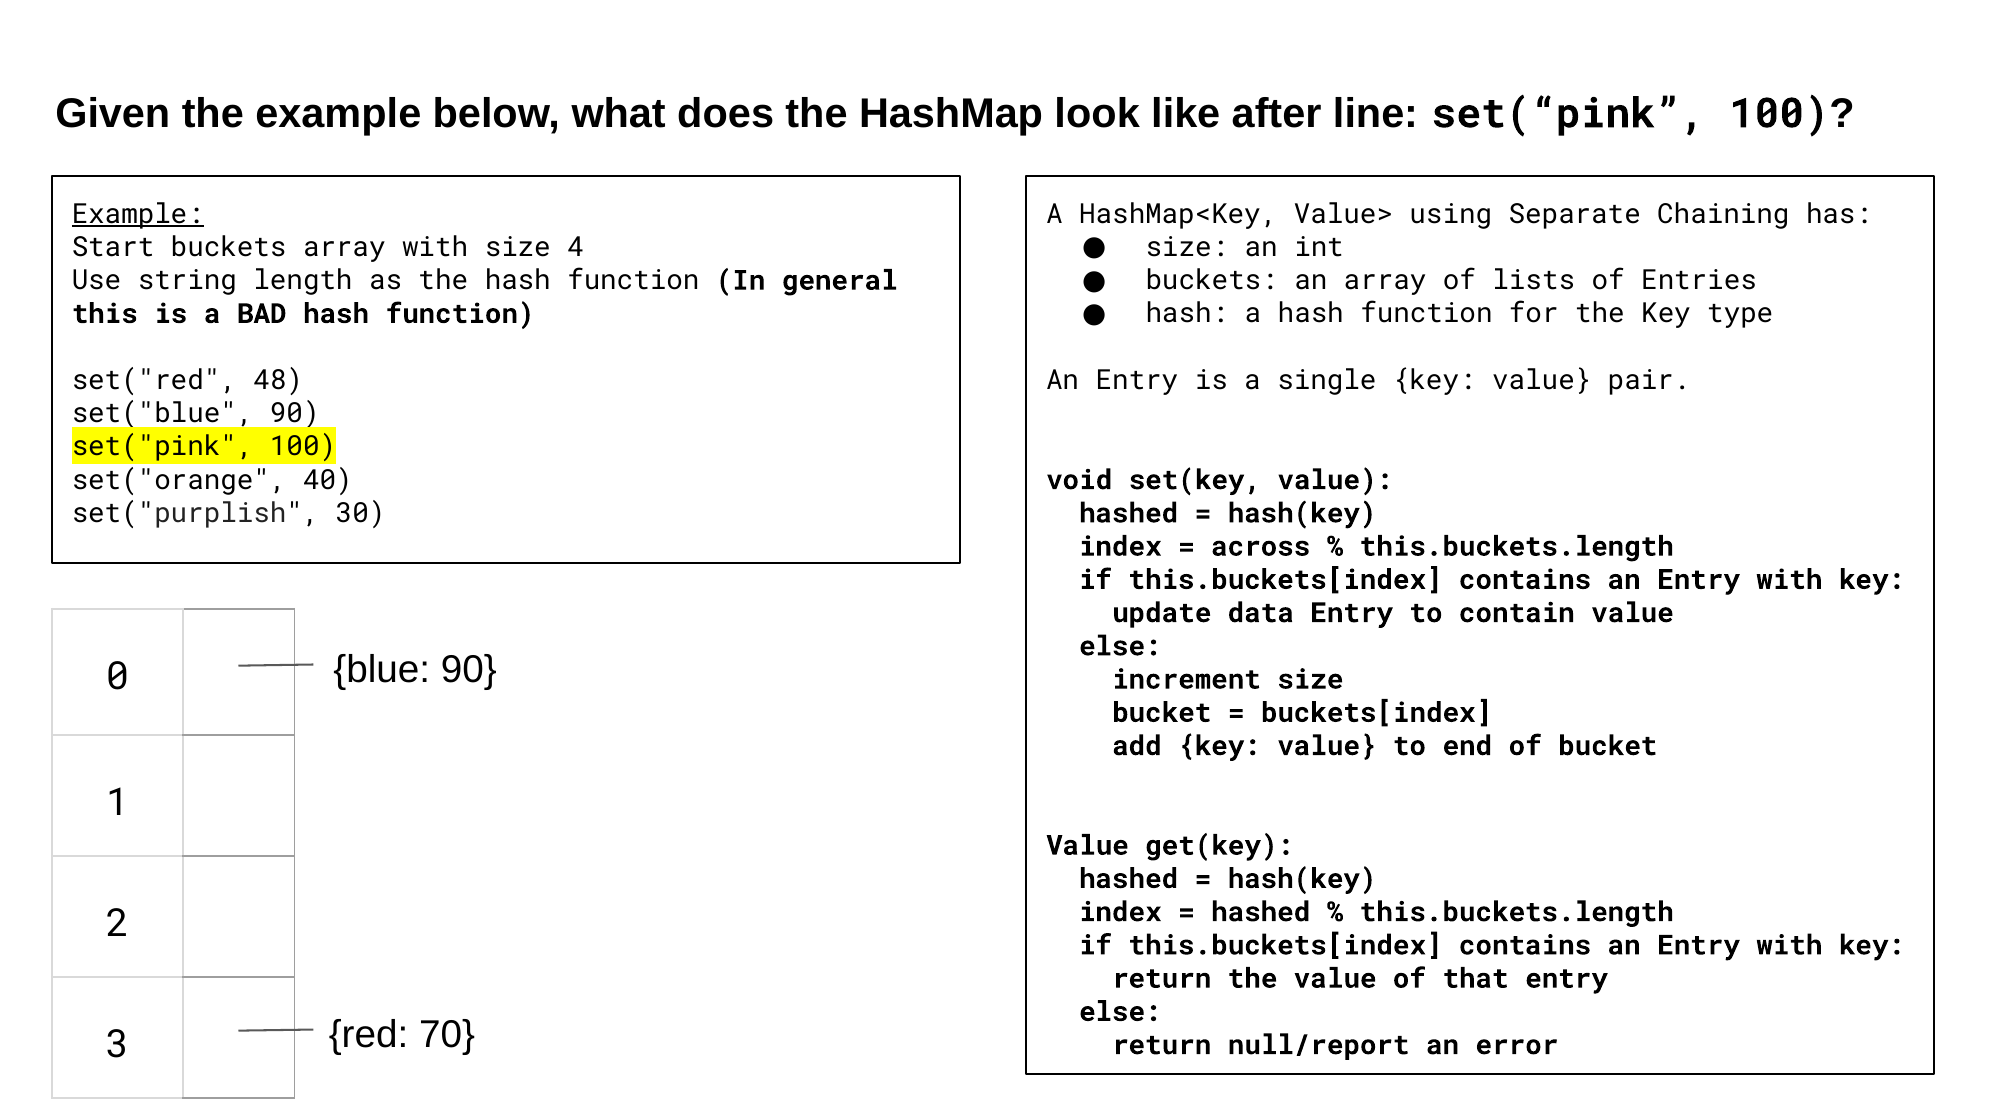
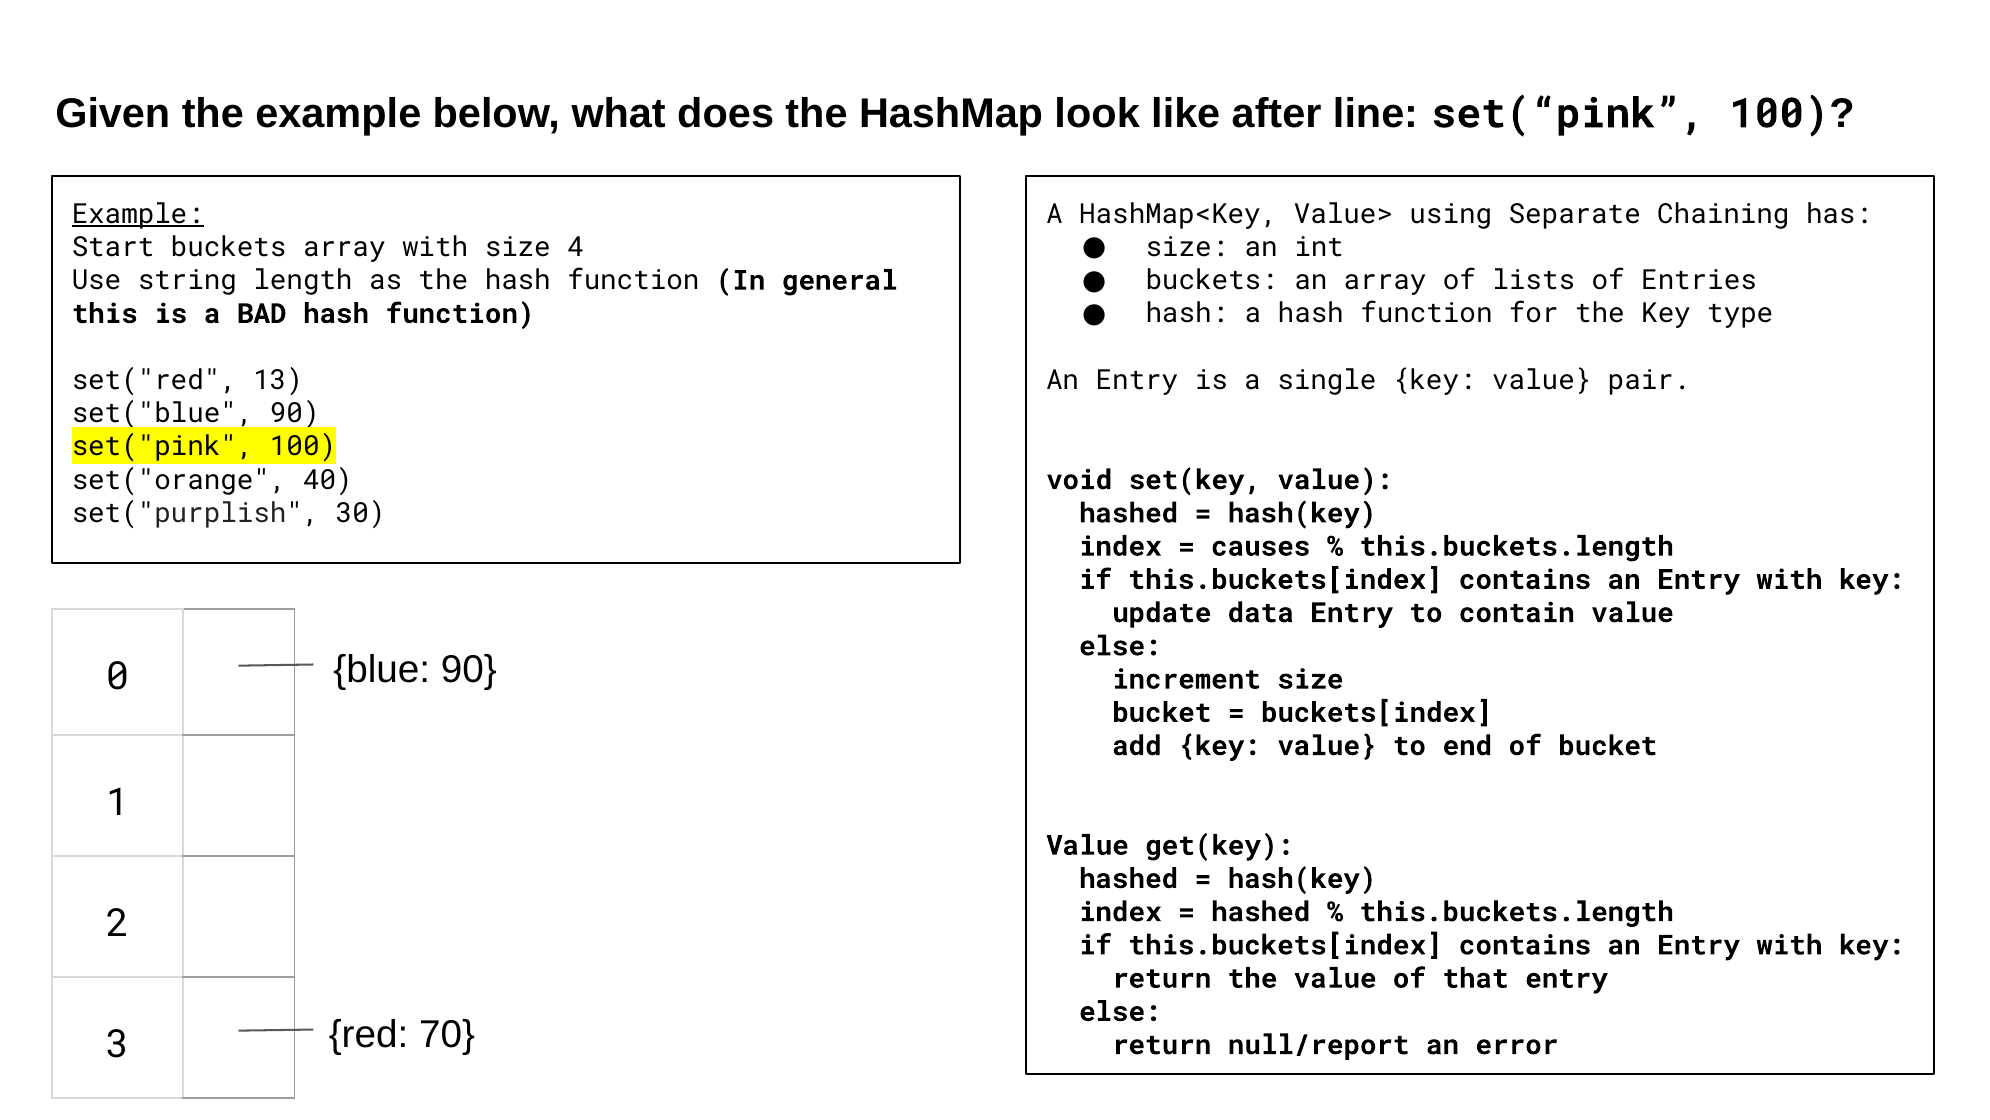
48: 48 -> 13 (278, 380)
across: across -> causes (1261, 546)
